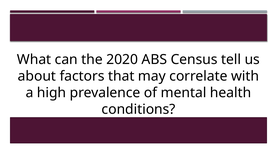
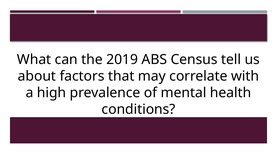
2020: 2020 -> 2019 (122, 59)
